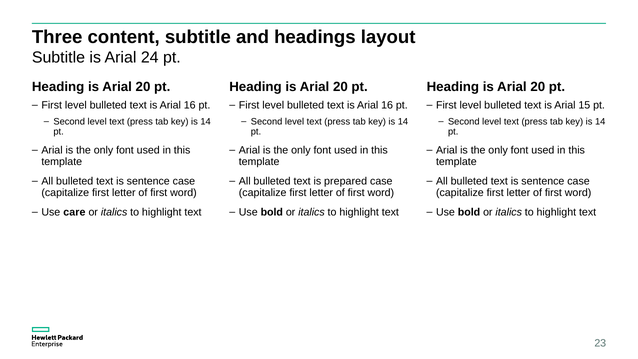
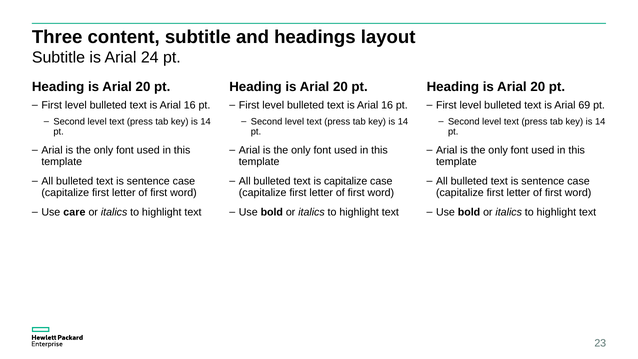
15: 15 -> 69 (584, 105)
is prepared: prepared -> capitalize (346, 181)
